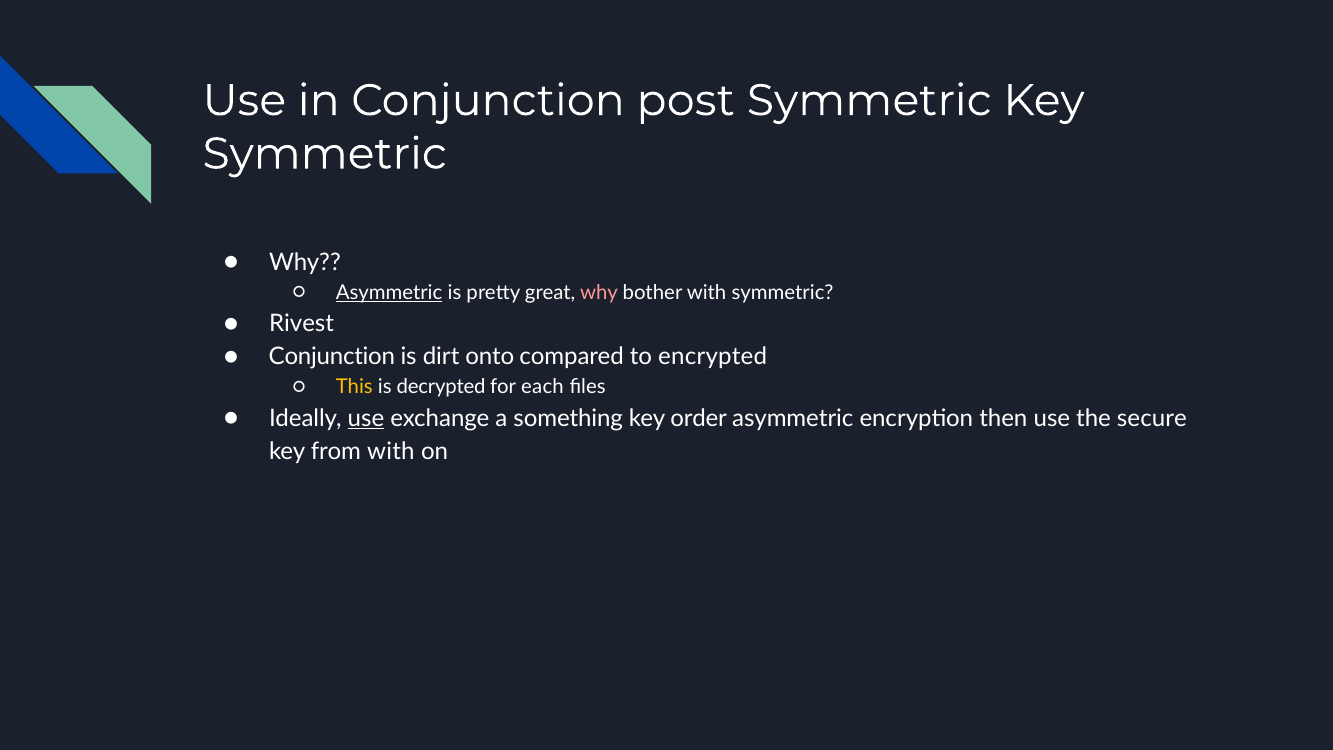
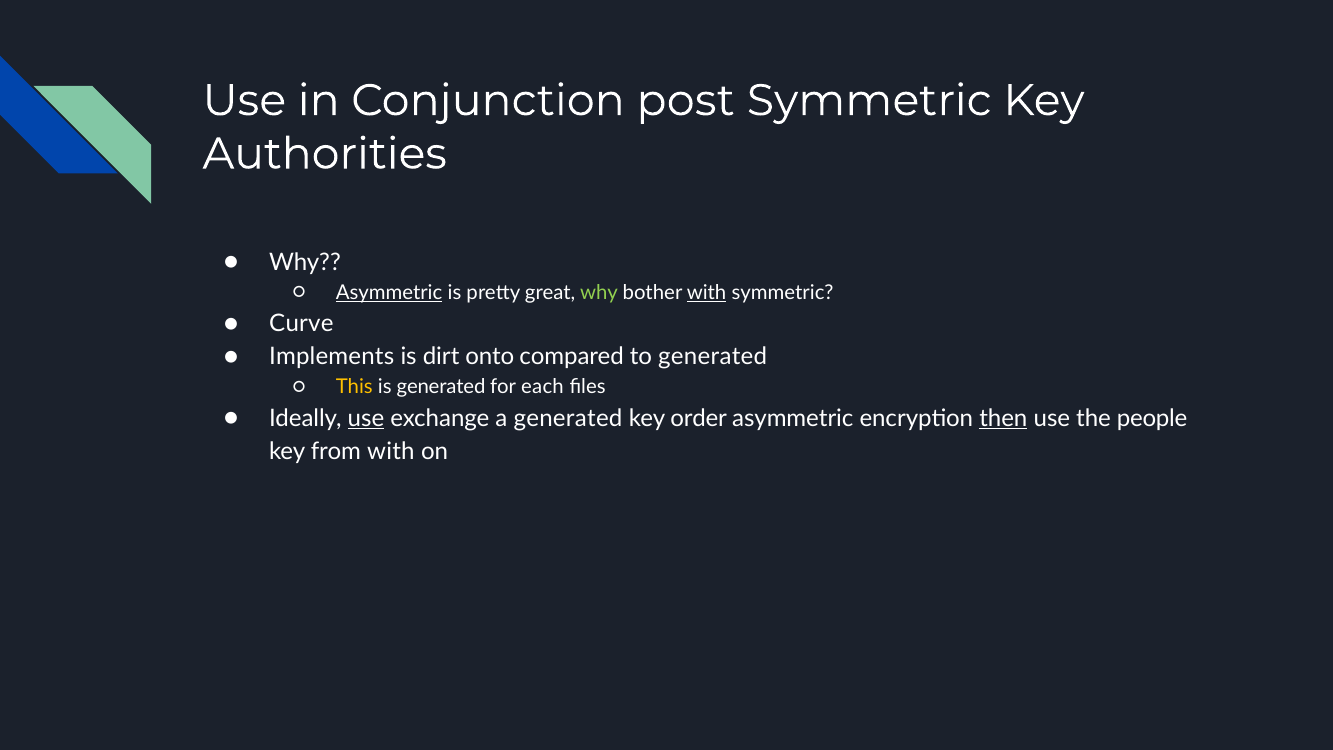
Symmetric: Symmetric -> Authorities (325, 154)
why colour: pink -> light green (599, 292)
with underline: none -> present (707, 292)
Rivest: Rivest -> Curve (301, 324)
Conjunction: Conjunction -> Implements (332, 357)
to encrypted: encrypted -> generated (713, 357)
is decrypted: decrypted -> generated (441, 387)
a something: something -> generated (568, 418)
then underline: none -> present (1003, 418)
secure: secure -> people (1152, 418)
